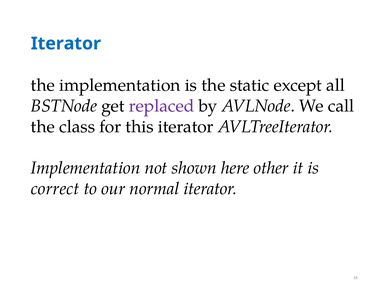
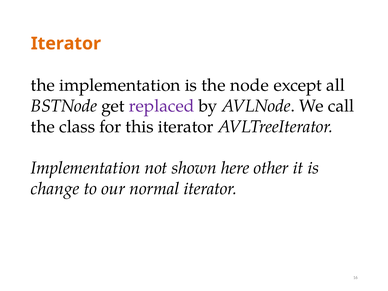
Iterator colour: blue -> orange (66, 44)
static: static -> node (249, 85)
correct: correct -> change (55, 189)
